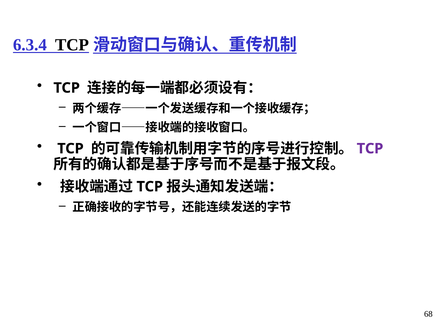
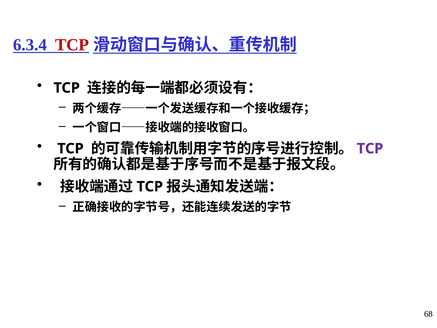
TCP colour: black -> red (72, 45)
